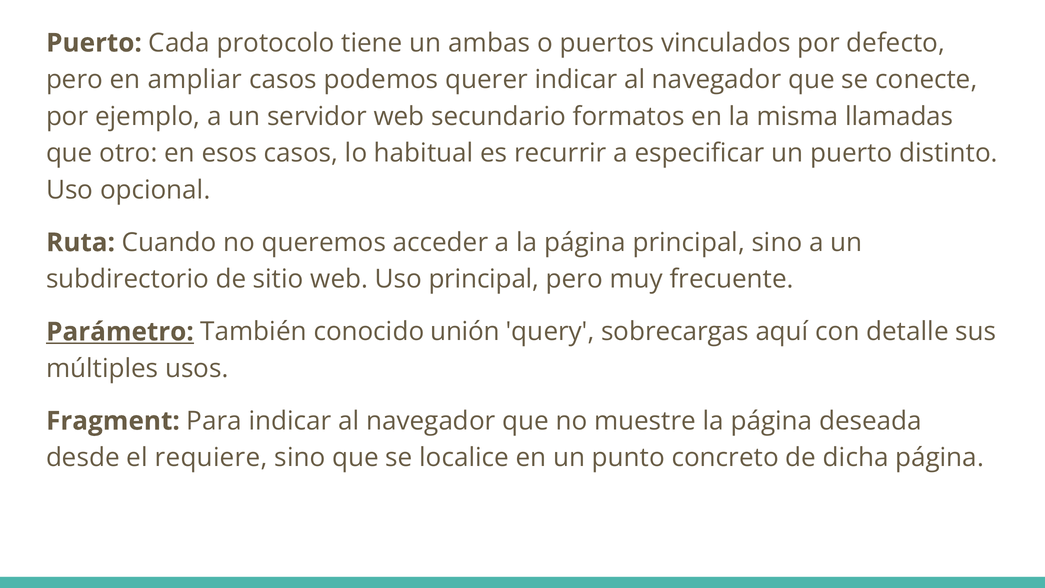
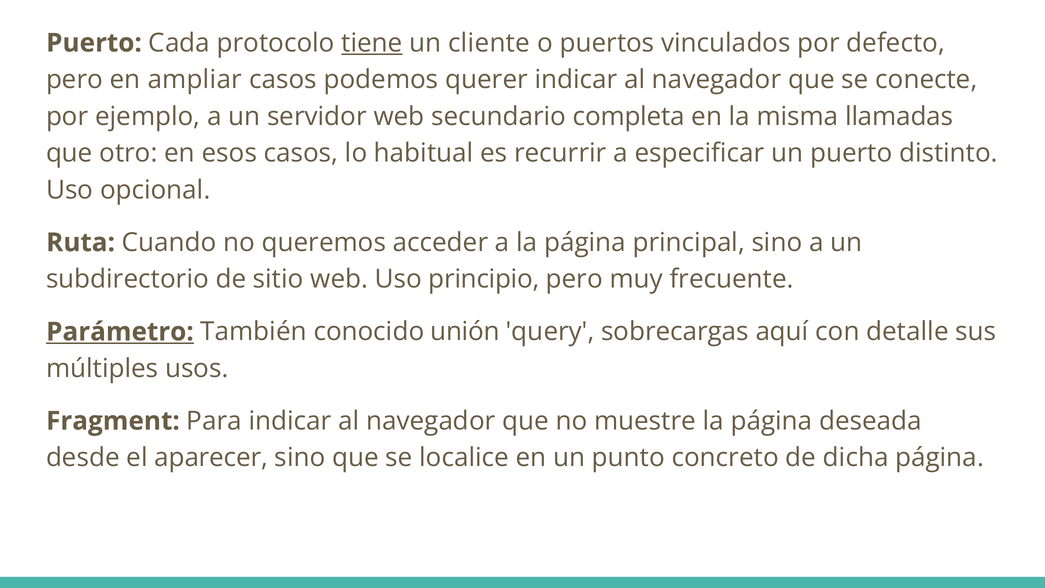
tiene underline: none -> present (372, 43)
ambas: ambas -> cliente (489, 43)
formatos: formatos -> completa (629, 117)
Uso principal: principal -> principio (484, 279)
requiere: requiere -> aparecer (211, 458)
